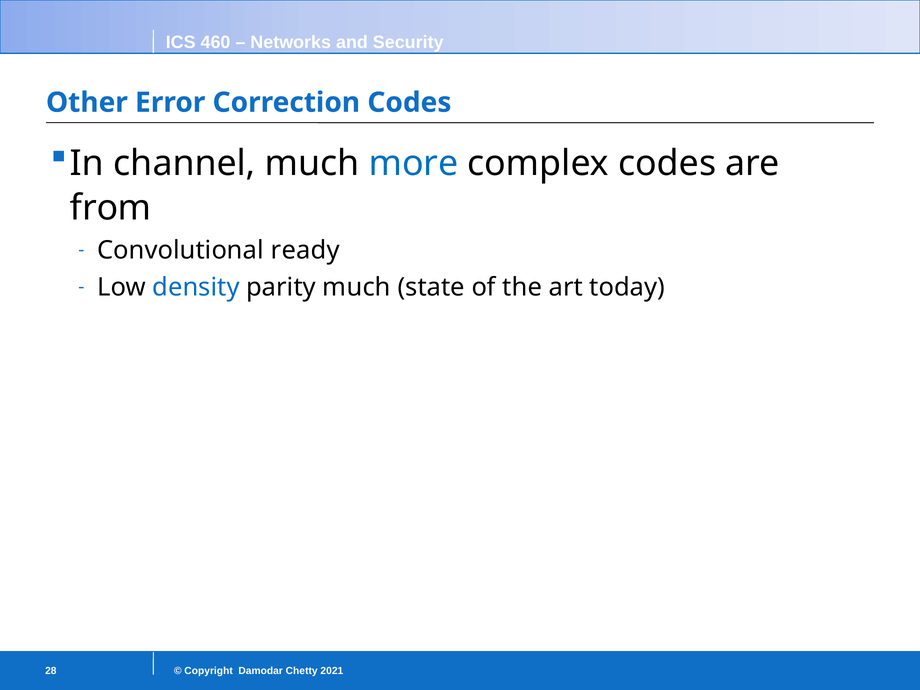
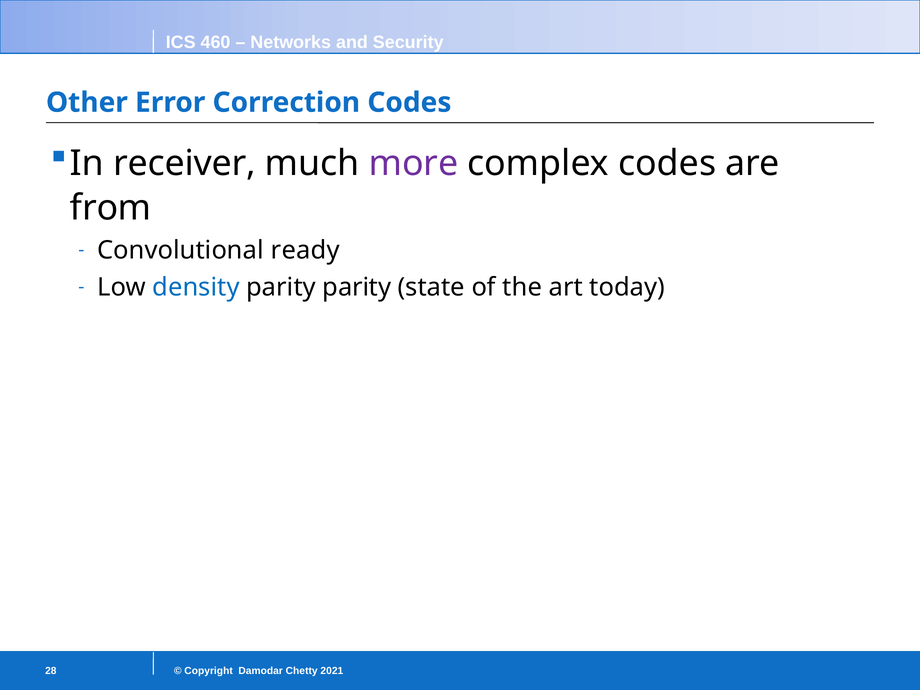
channel: channel -> receiver (185, 163)
more colour: blue -> purple (414, 163)
parity much: much -> parity (357, 287)
